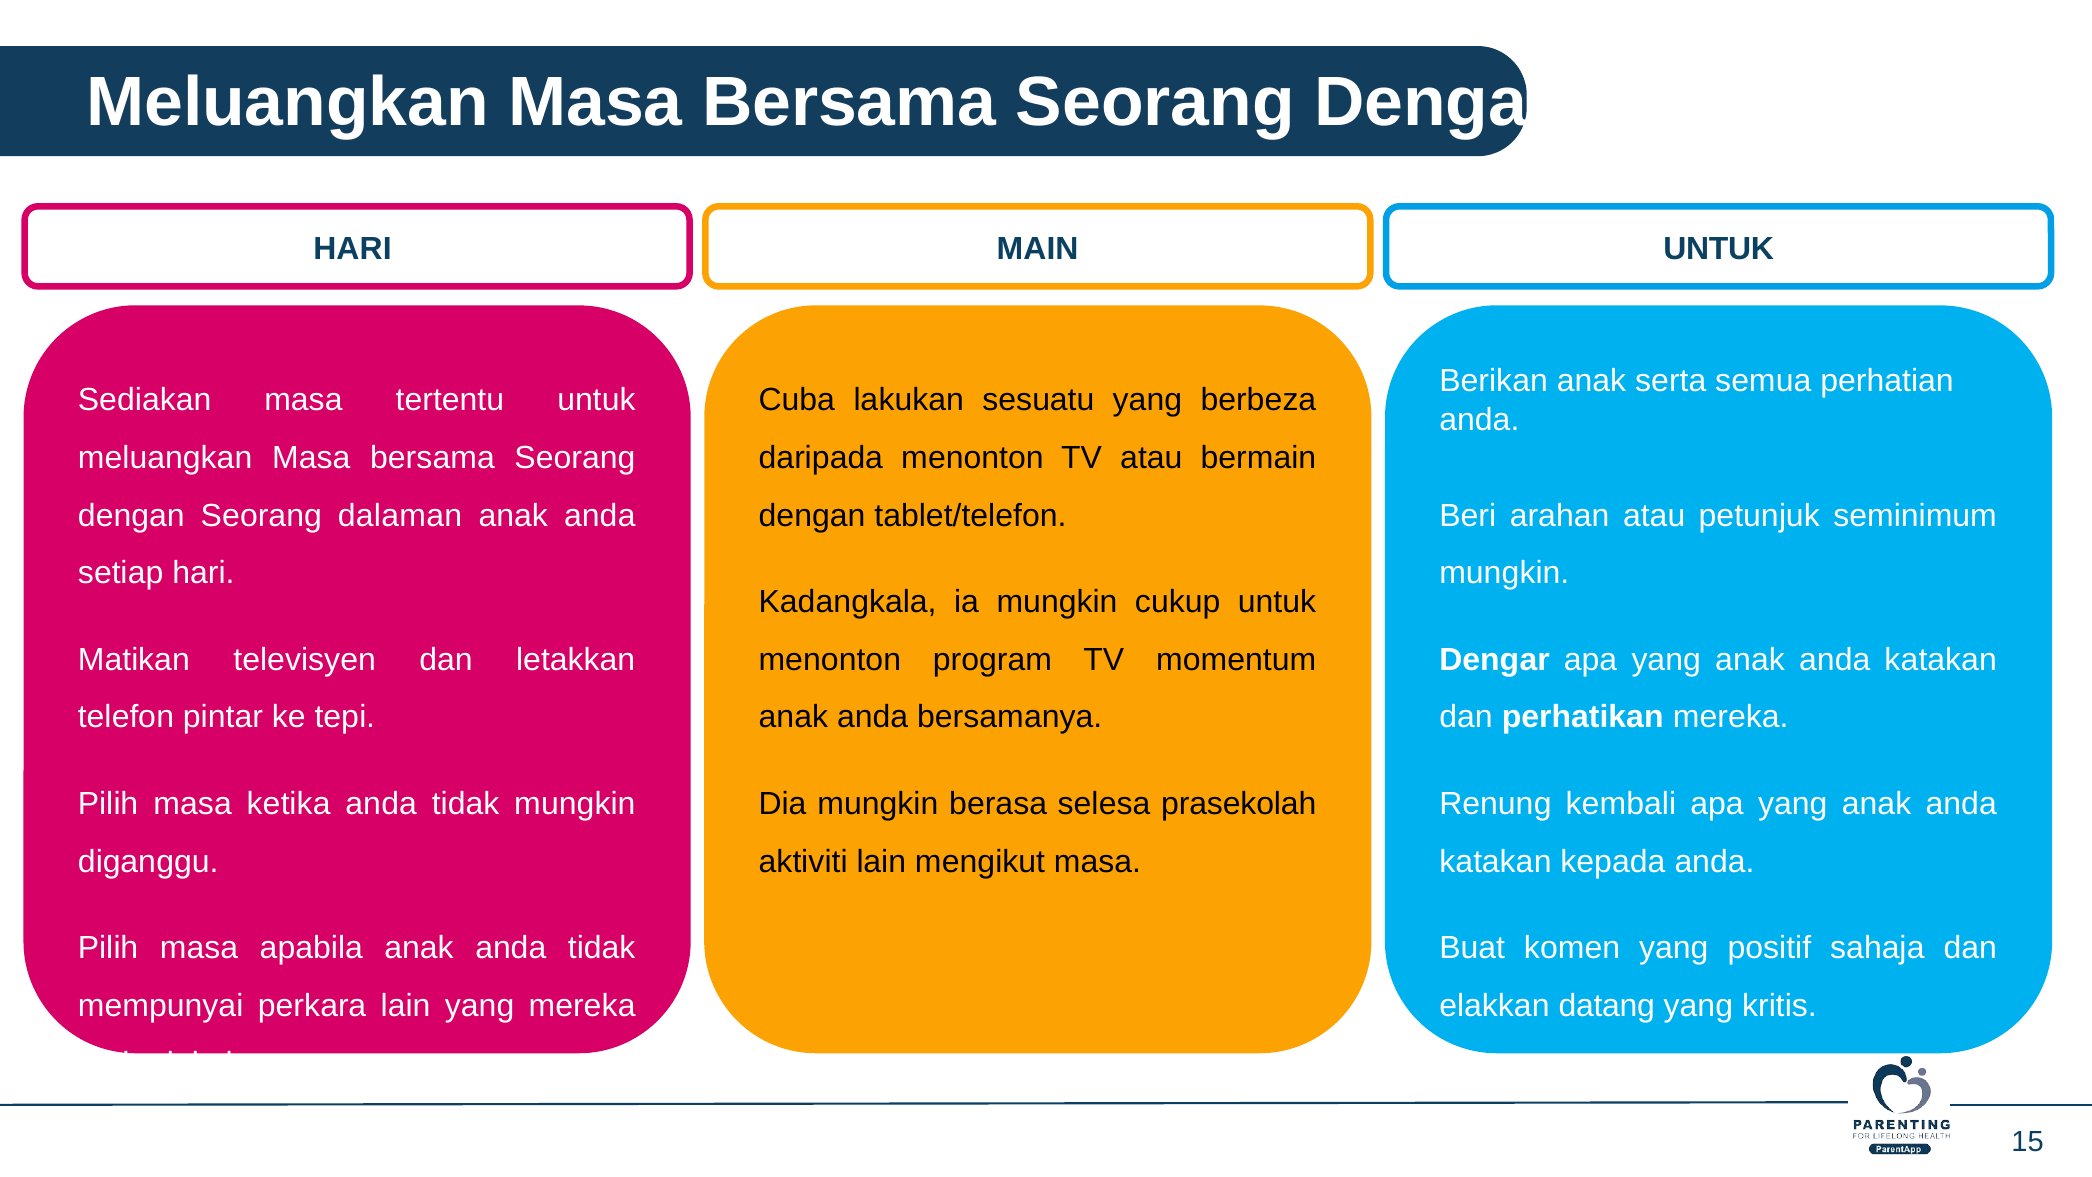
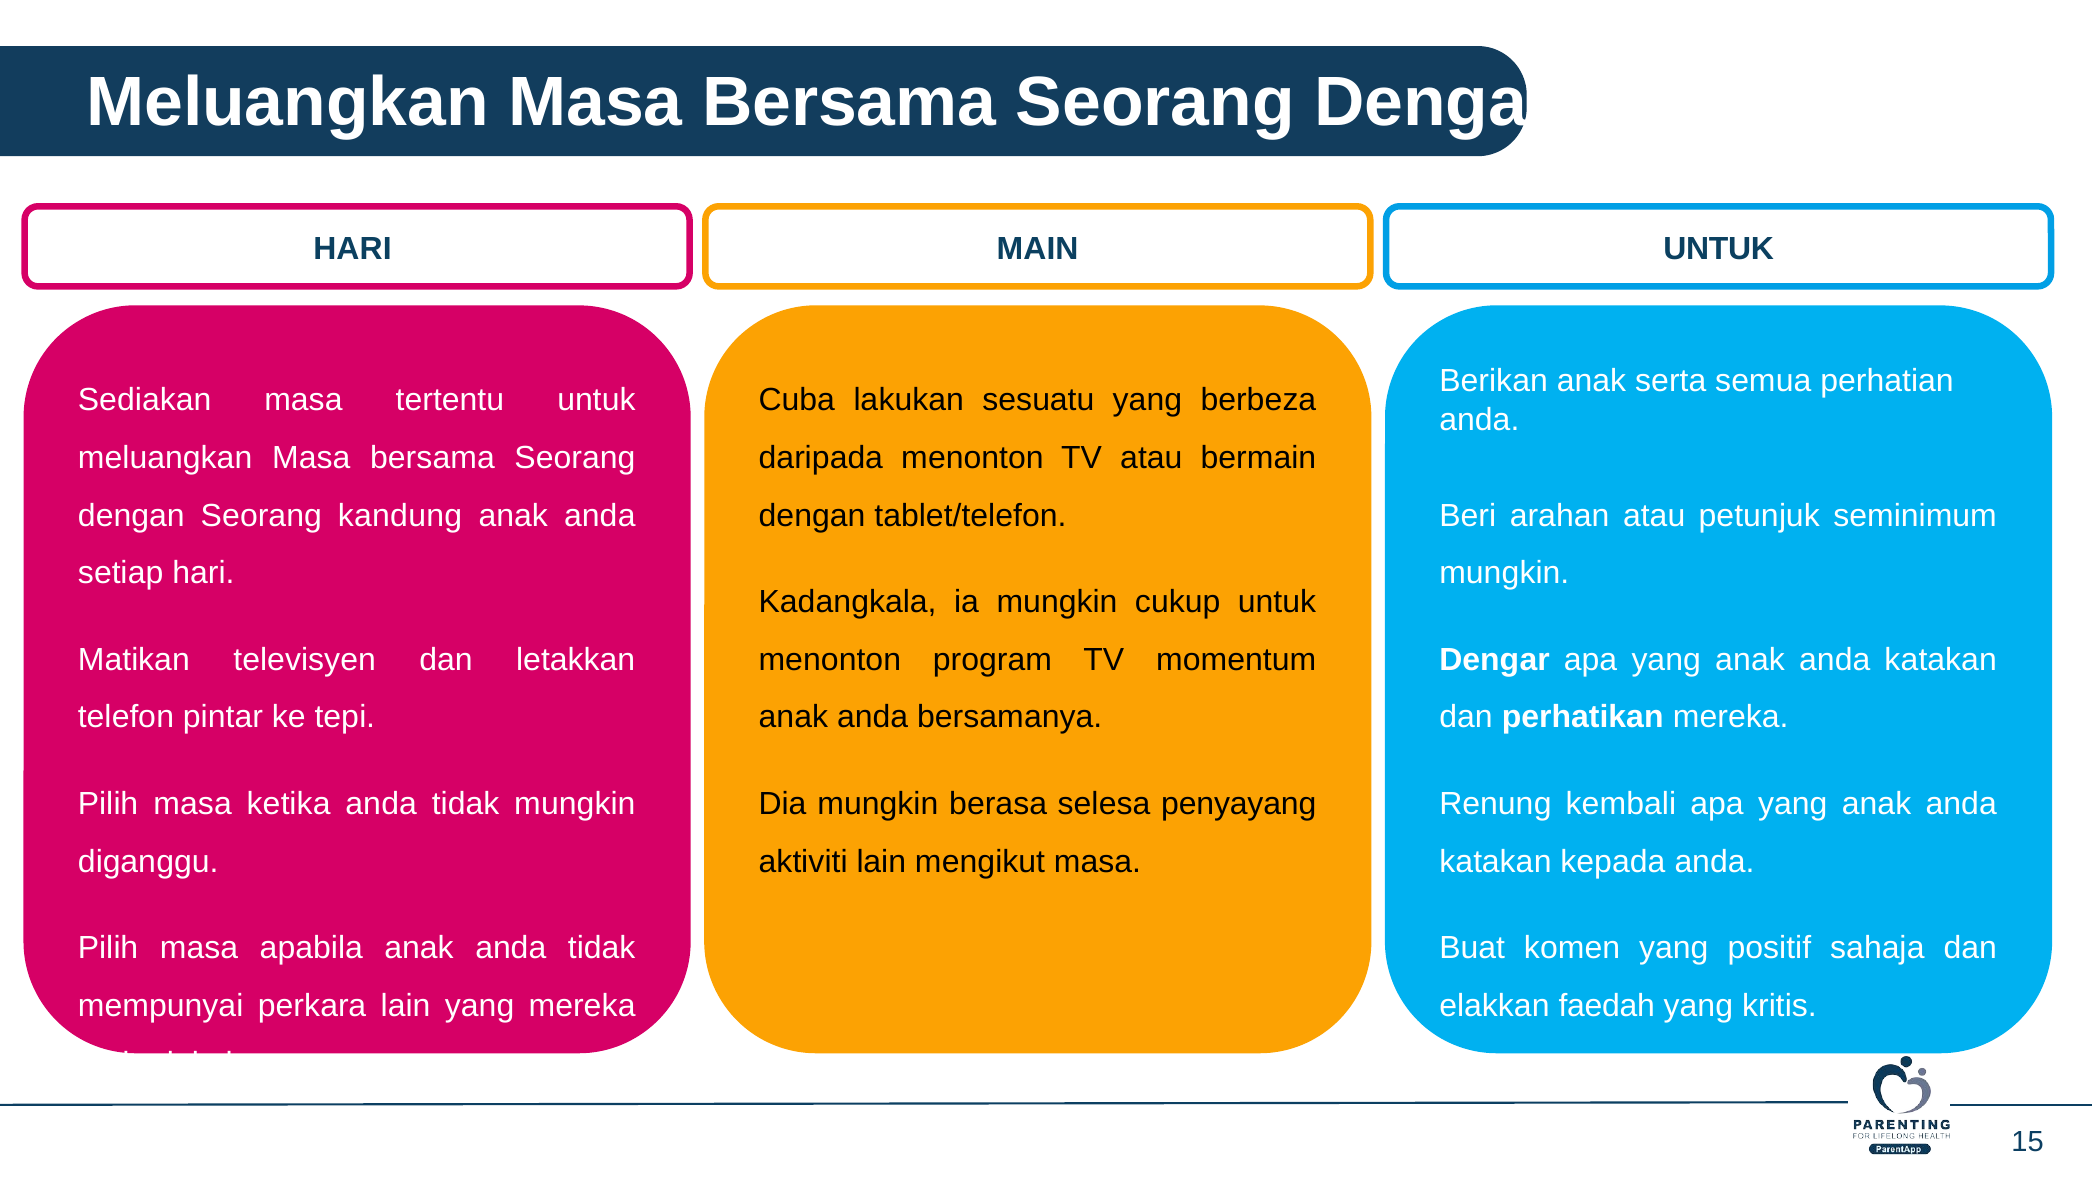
dalaman: dalaman -> kandung (400, 516)
prasekolah: prasekolah -> penyayang (1239, 804)
datang: datang -> faedah (1607, 1006)
